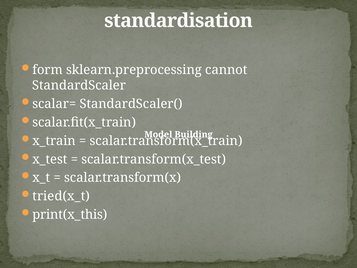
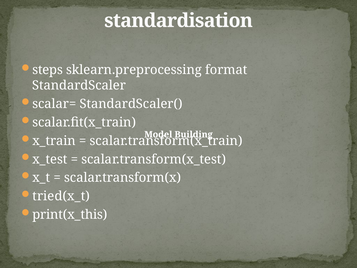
form: form -> steps (48, 70)
cannot: cannot -> format (226, 70)
